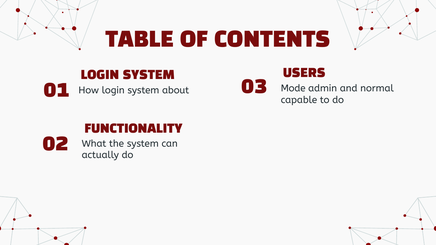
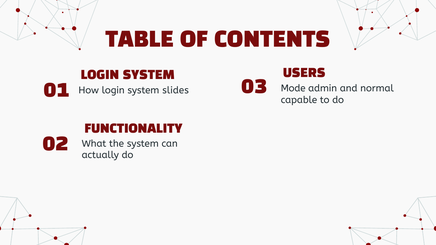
about: about -> slides (176, 90)
